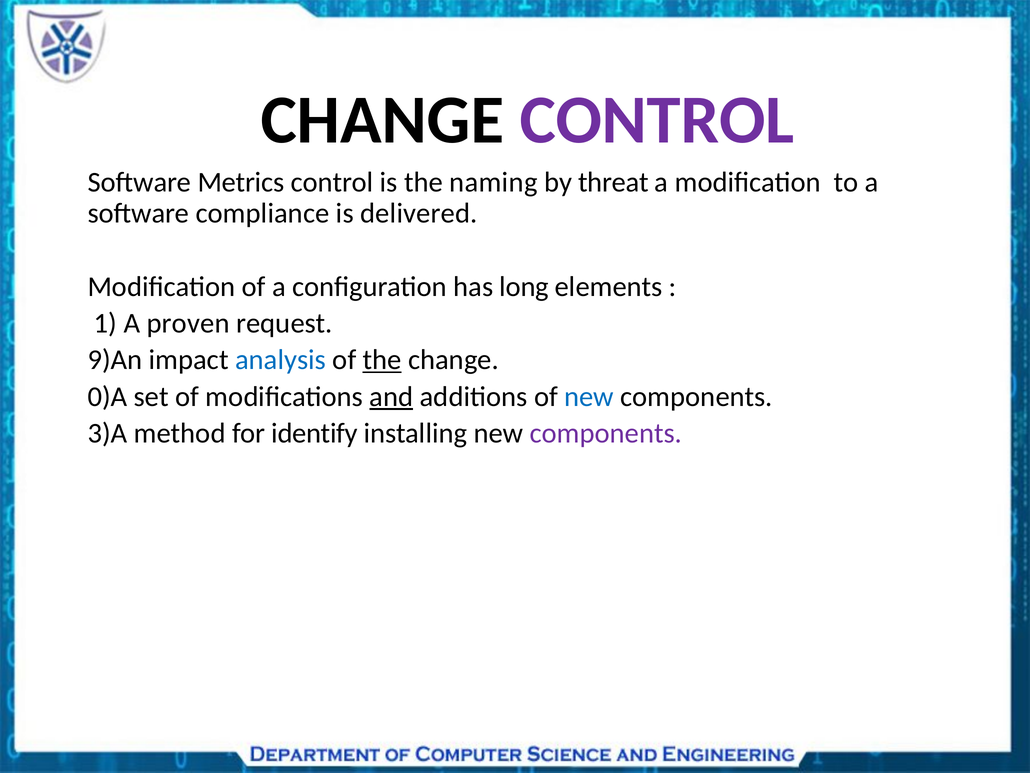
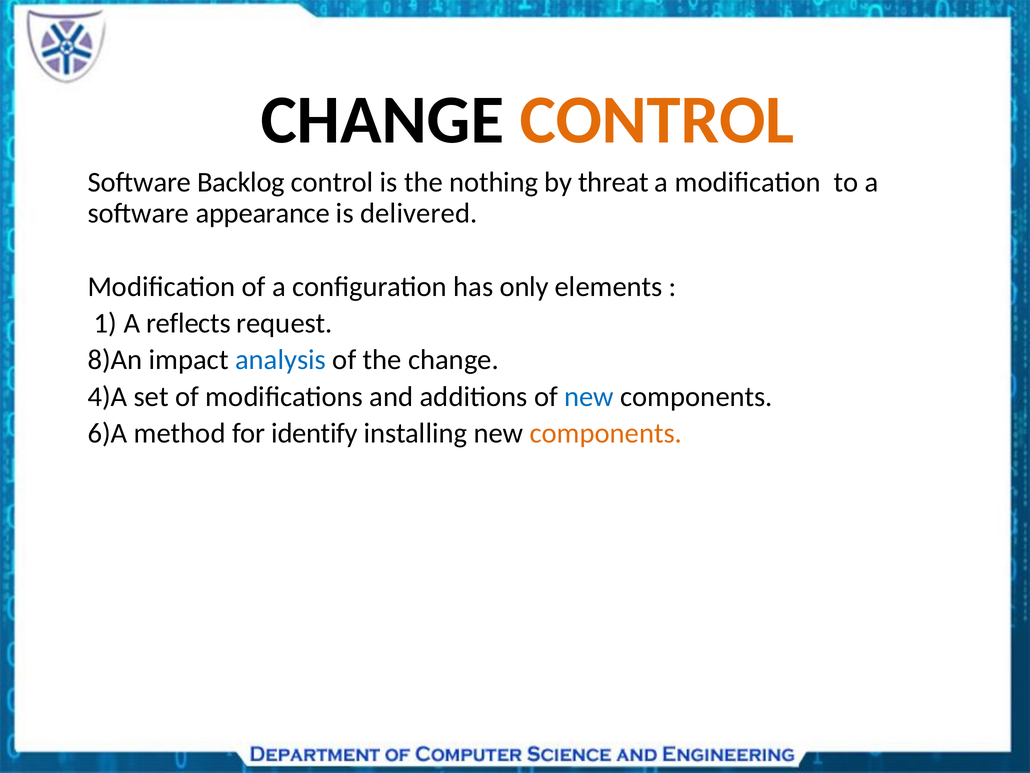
CONTROL colour: purple -> orange (657, 120)
Metrics: Metrics -> Backlog (241, 182)
naming: naming -> nothing (494, 182)
compliance: compliance -> appearance (263, 213)
long: long -> only (524, 286)
proven: proven -> reflects (188, 323)
9)An: 9)An -> 8)An (115, 360)
the underline: present -> none (382, 360)
0)A: 0)A -> 4)A (107, 396)
and underline: present -> none (391, 396)
3)A: 3)A -> 6)A (107, 433)
components colour: purple -> orange (606, 433)
